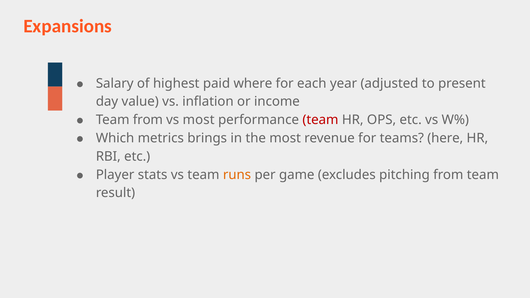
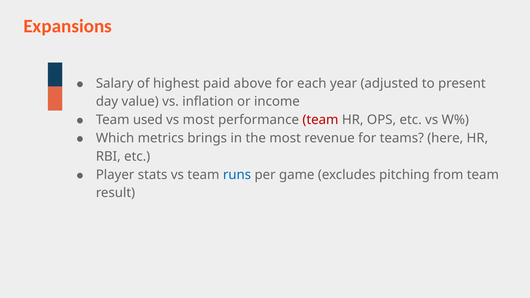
where: where -> above (253, 83)
Team from: from -> used (148, 120)
runs colour: orange -> blue (237, 175)
